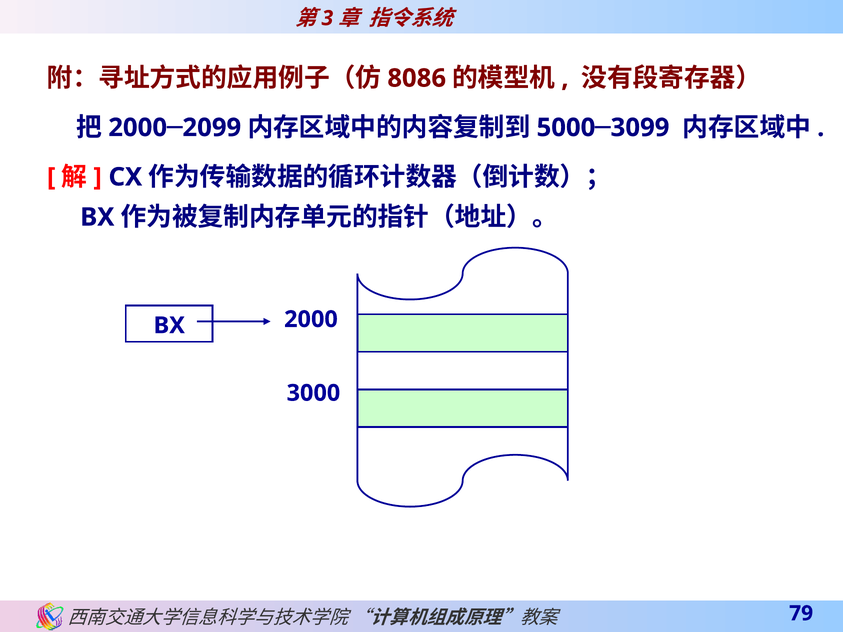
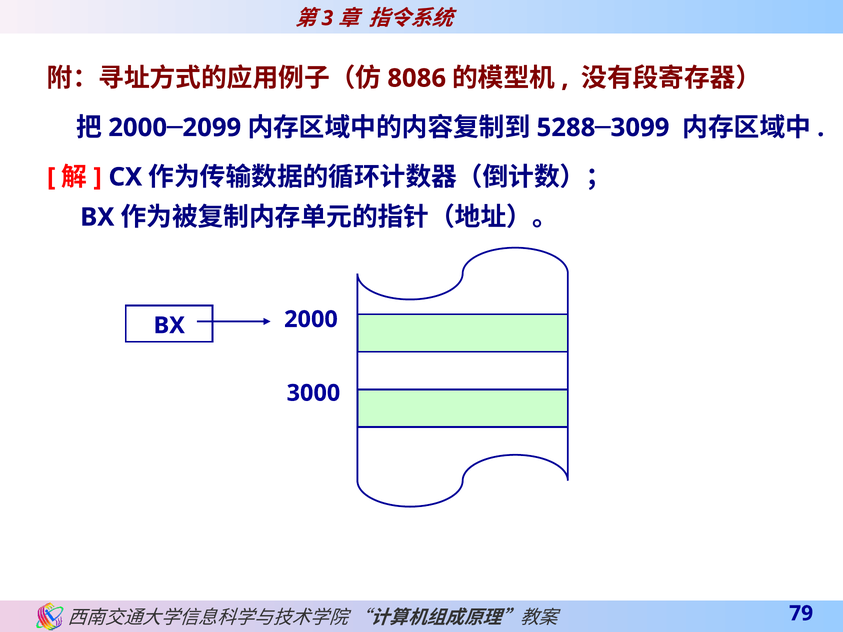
5000: 5000 -> 5288 (566, 128)
